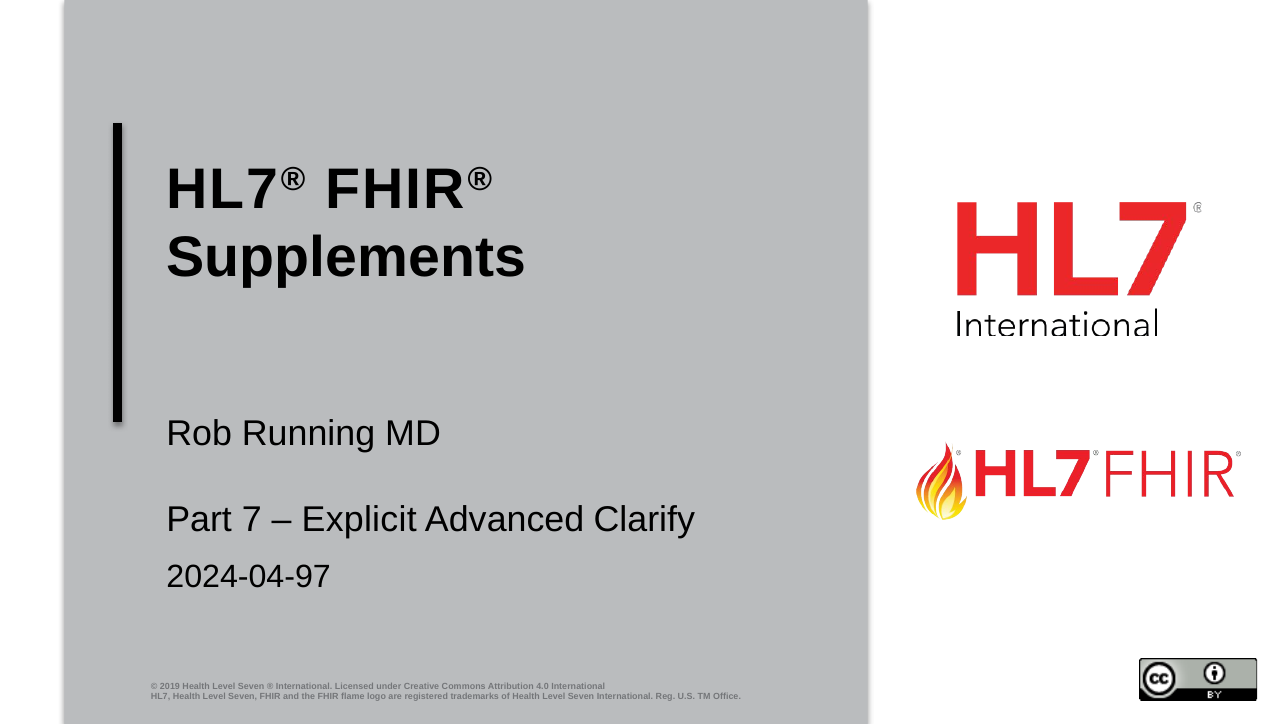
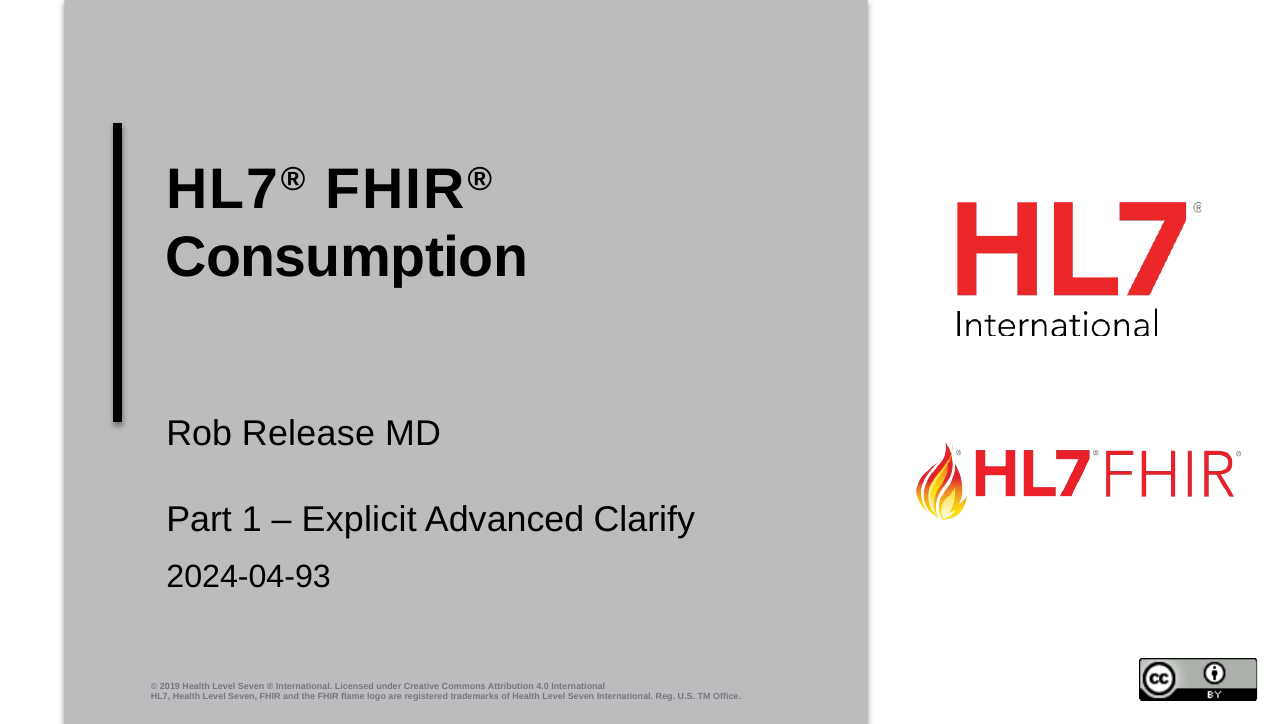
Supplements: Supplements -> Consumption (347, 258)
Running: Running -> Release (308, 434)
7: 7 -> 1 (252, 520)
2024-04-97: 2024-04-97 -> 2024-04-93 (249, 577)
